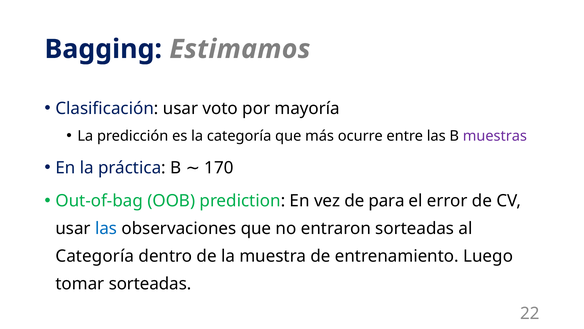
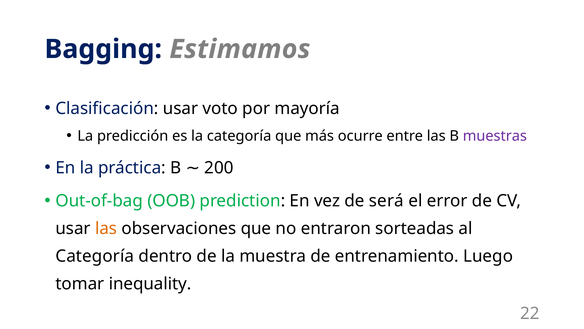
170: 170 -> 200 (219, 168)
para: para -> será (386, 201)
las colour: blue -> orange (106, 228)
tomar sorteadas: sorteadas -> inequality (150, 284)
